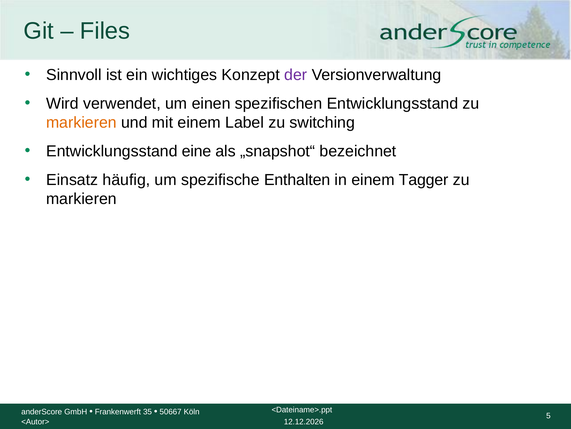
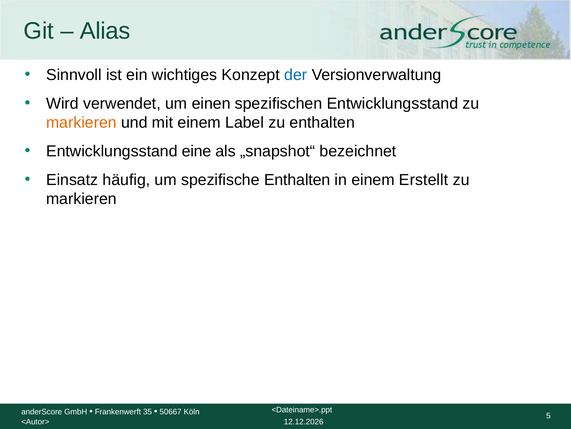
Files: Files -> Alias (105, 31)
der colour: purple -> blue (296, 75)
zu switching: switching -> enthalten (322, 122)
Tagger: Tagger -> Erstellt (424, 179)
